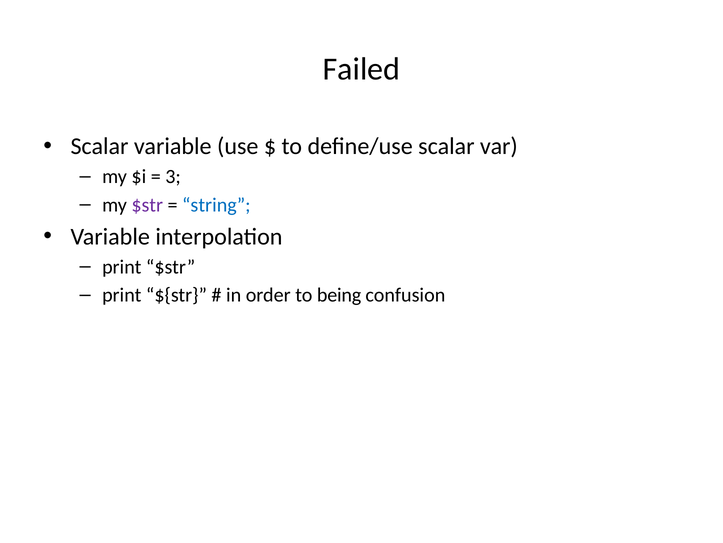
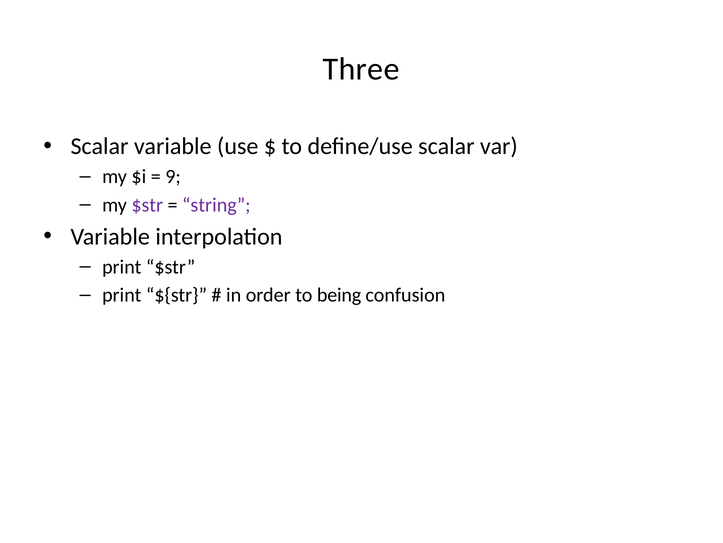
Failed: Failed -> Three (361, 69)
3: 3 -> 9 (173, 177)
string colour: blue -> purple (216, 205)
